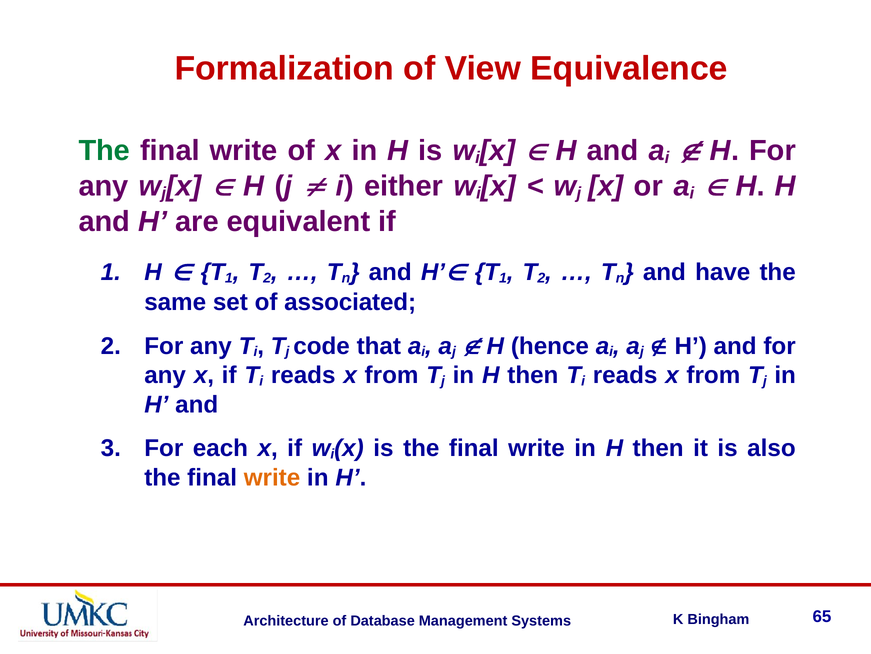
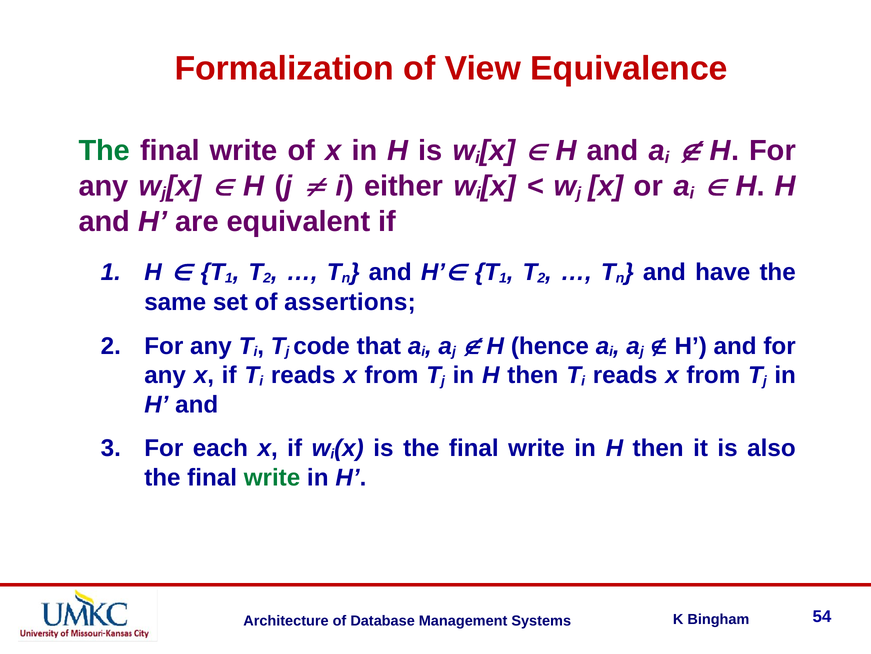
associated: associated -> assertions (350, 302)
write colour: orange -> green (272, 477)
65: 65 -> 54 (822, 616)
